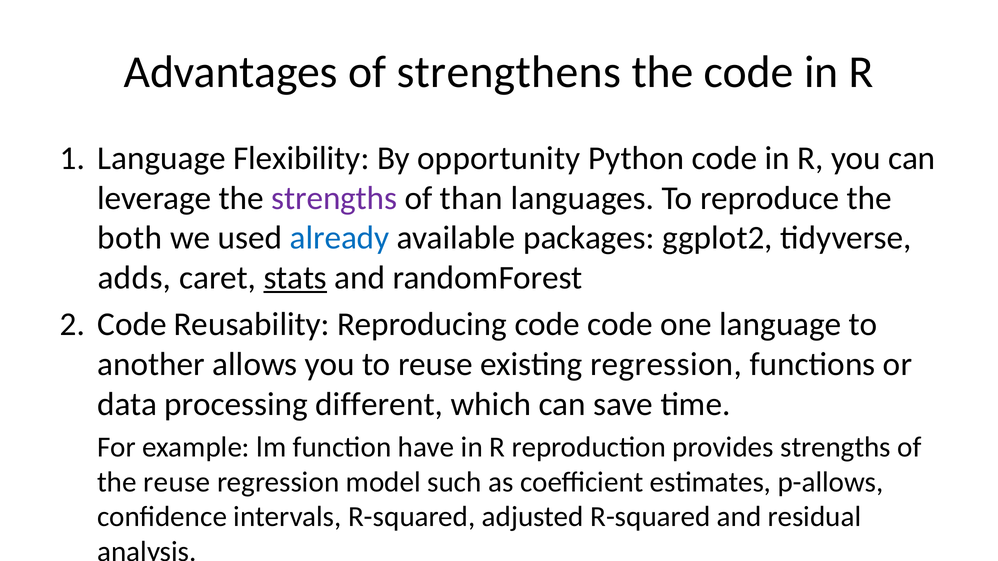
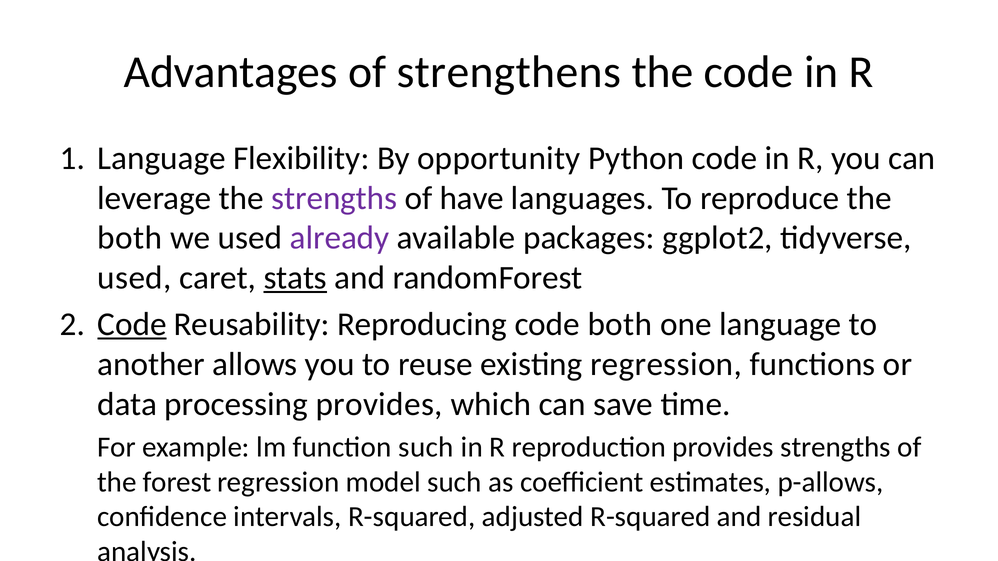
of than: than -> have (472, 198)
already colour: blue -> purple (340, 238)
adds: adds -> used (134, 278)
Code underline: none -> present (132, 325)
code code: code -> both (620, 325)
processing different: different -> provides (379, 404)
function have: have -> such (426, 447)
the reuse: reuse -> forest (177, 482)
